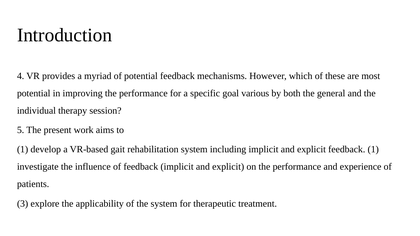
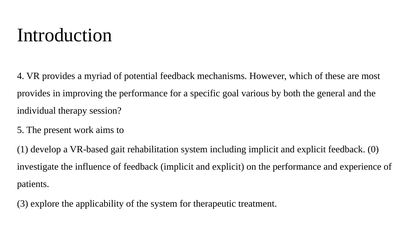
potential: potential -> provides (34, 93)
feedback 1: 1 -> 0 (373, 150)
